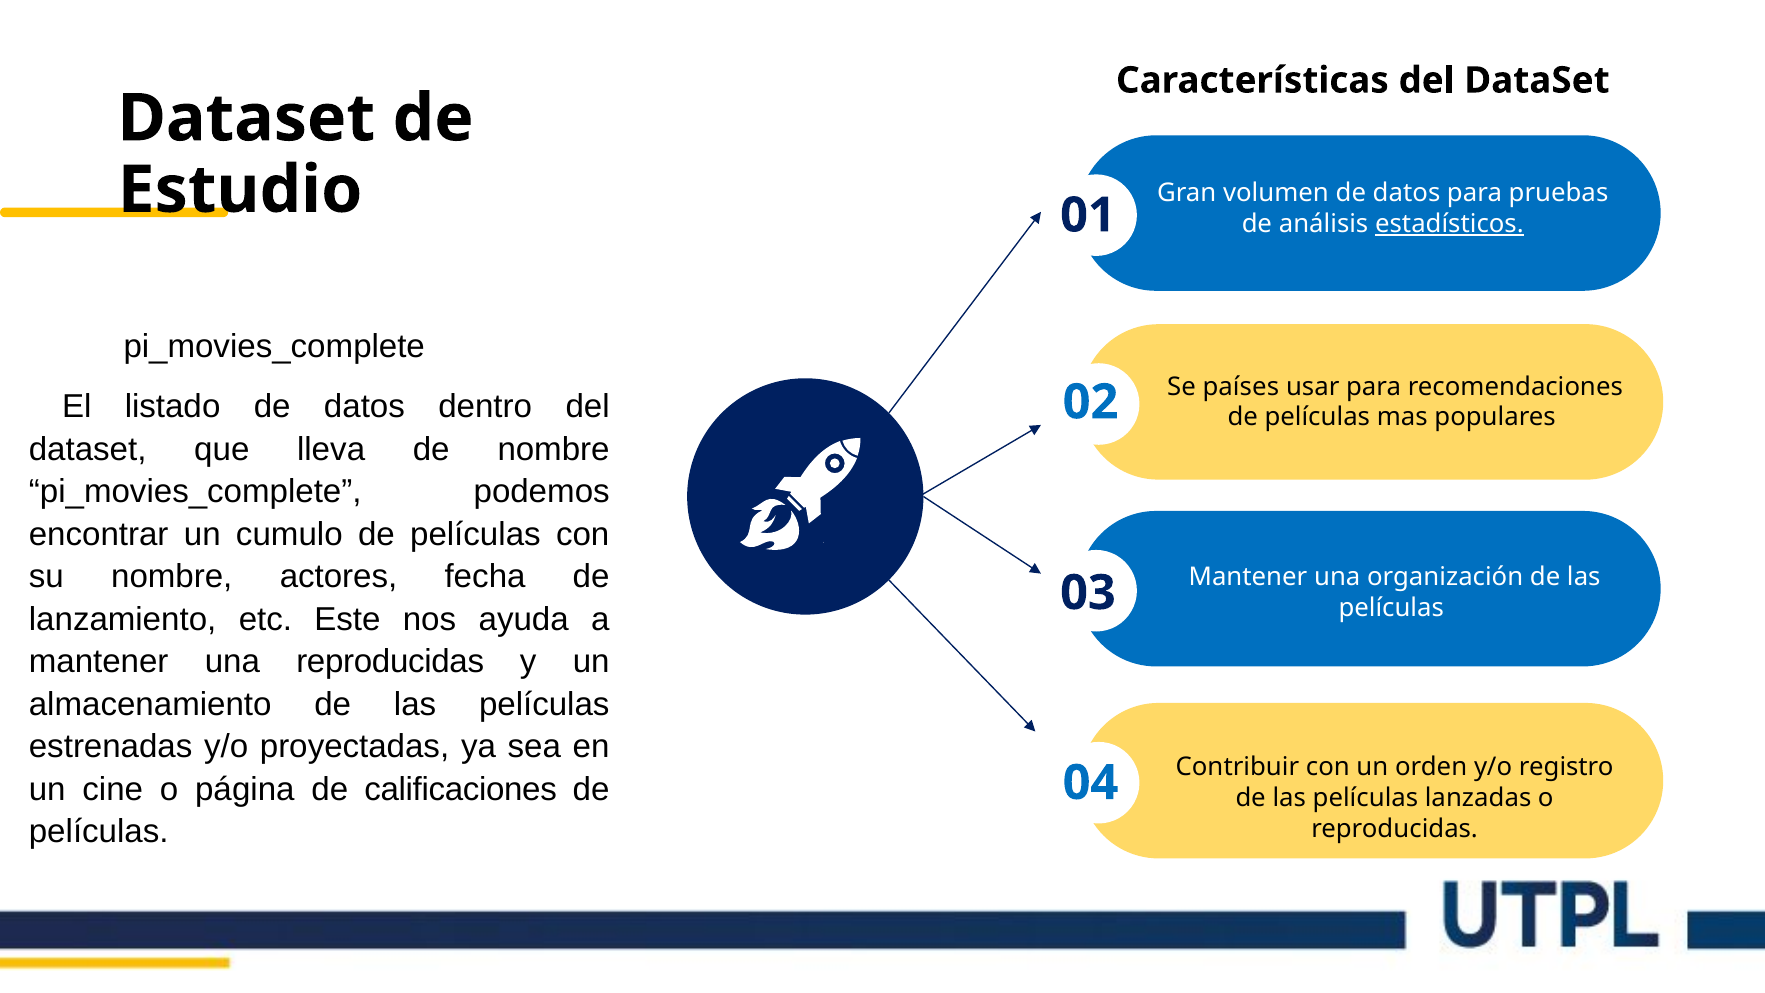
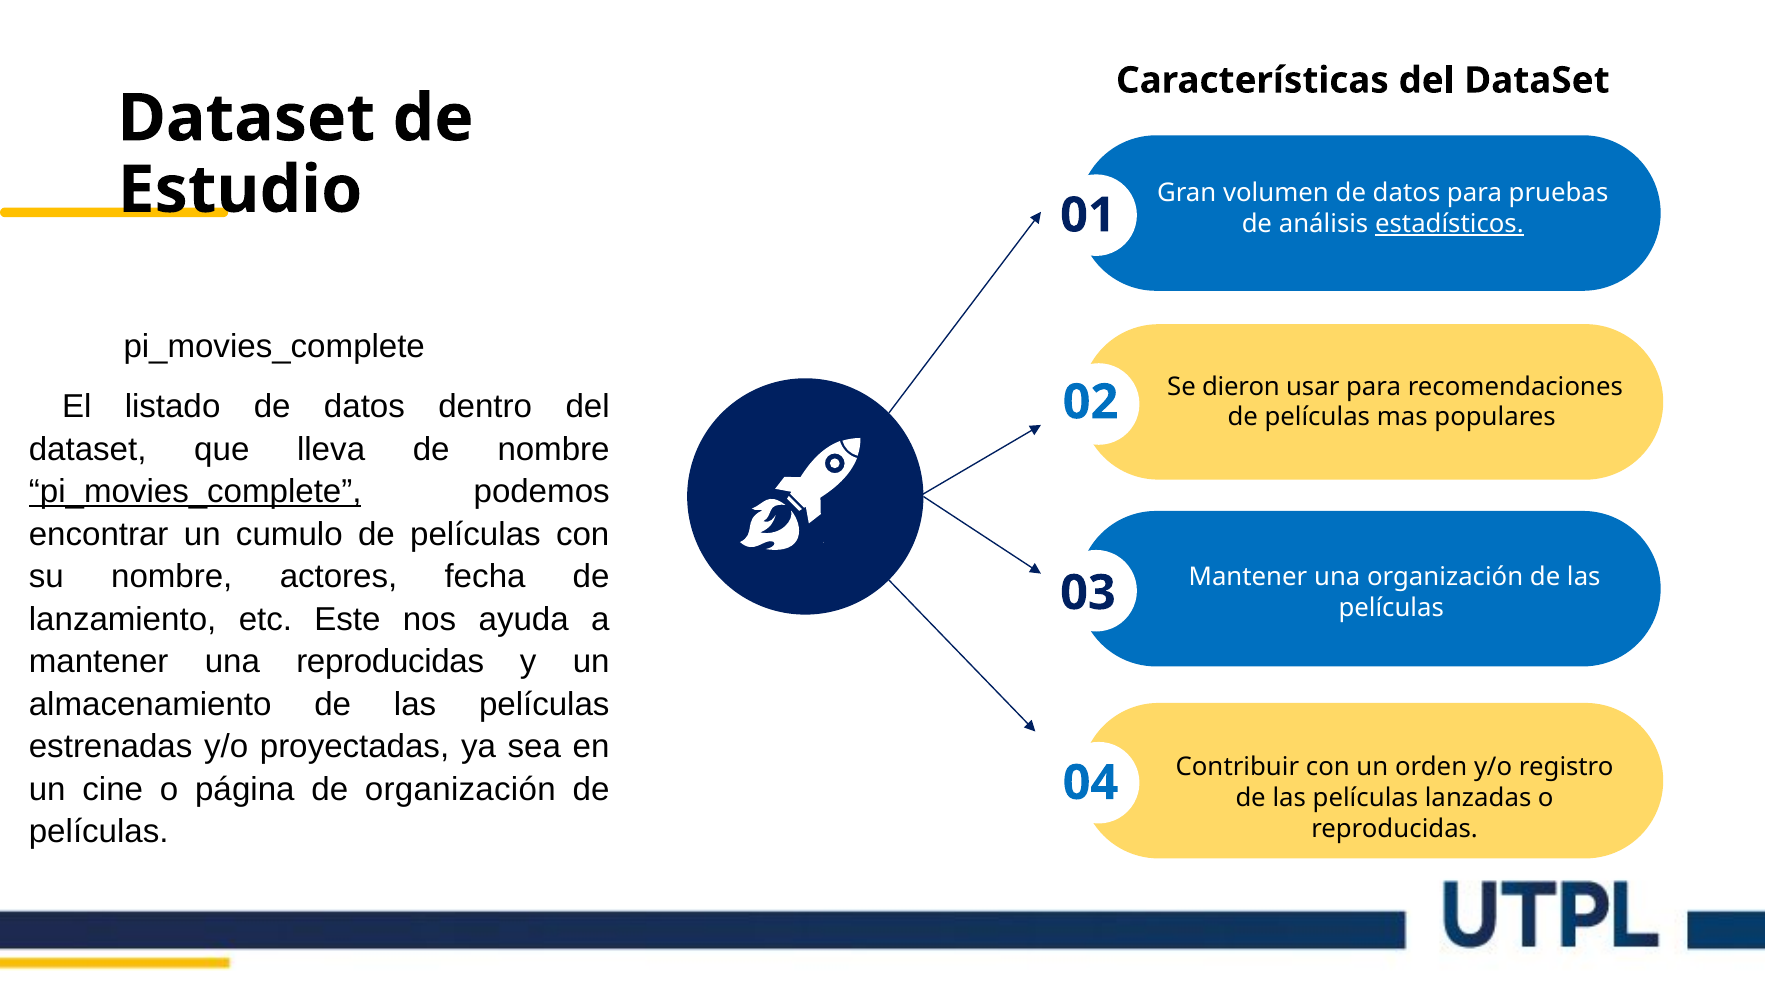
países: países -> dieron (1241, 386)
pi_movies_complete underline: none -> present (195, 492)
de calificaciones: calificaciones -> organización (460, 789)
